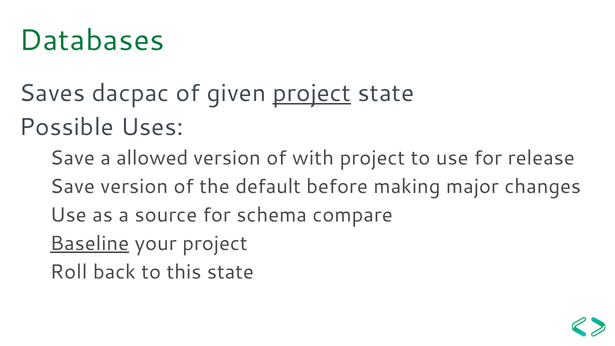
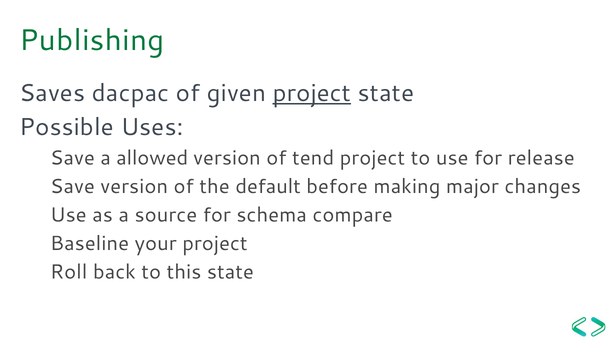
Databases: Databases -> Publishing (92, 41)
with: with -> tend (313, 158)
Baseline underline: present -> none (90, 243)
